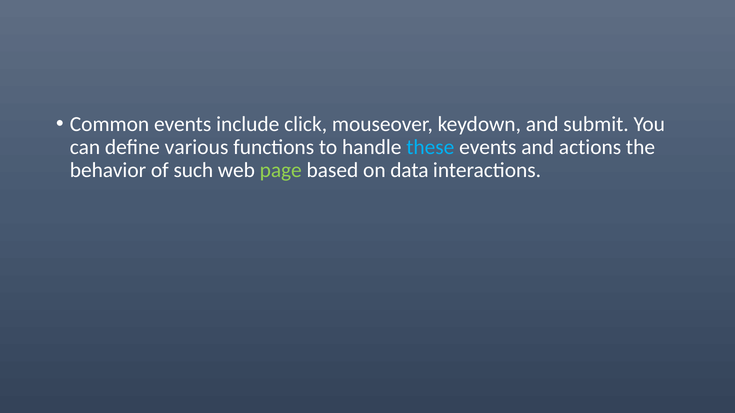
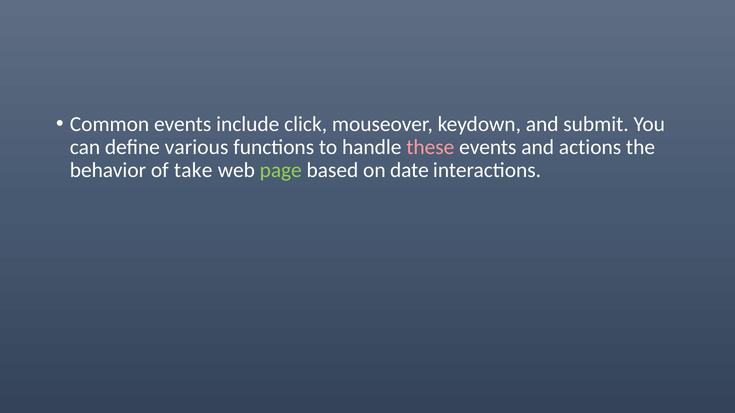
these colour: light blue -> pink (430, 147)
such: such -> take (193, 171)
data: data -> date (409, 171)
